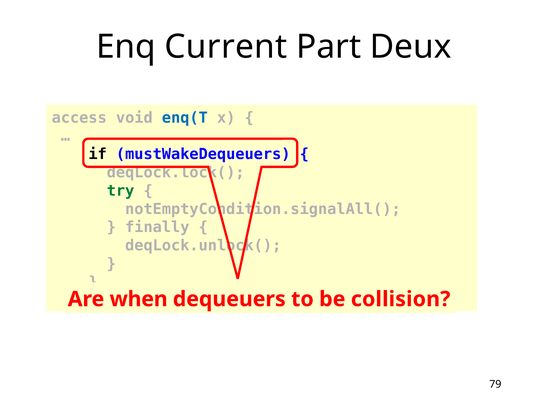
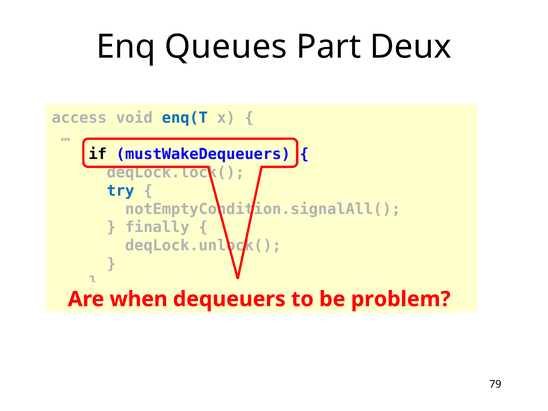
Current: Current -> Queues (226, 47)
try colour: green -> blue (121, 191)
collision: collision -> problem (401, 299)
